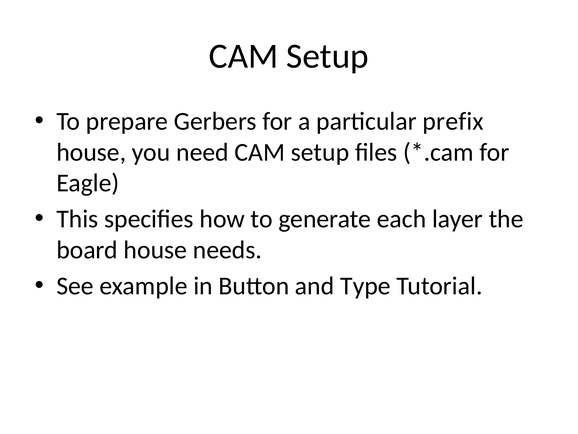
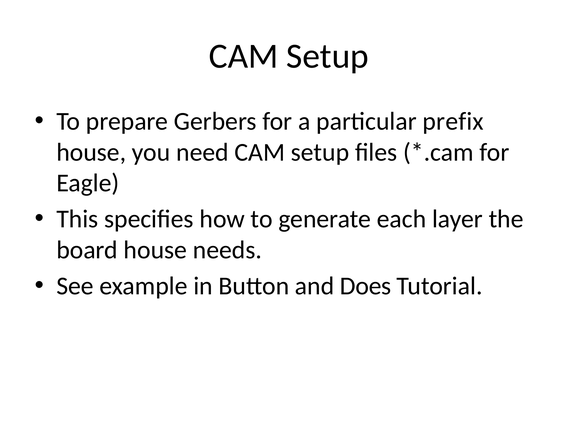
Type: Type -> Does (366, 286)
